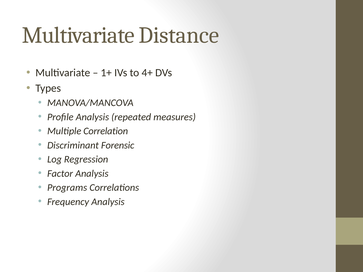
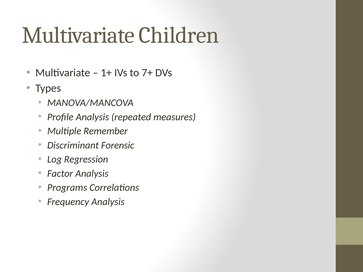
Distance: Distance -> Children (179, 35)
4+: 4+ -> 7+ (147, 73)
Correlation: Correlation -> Remember (106, 131)
